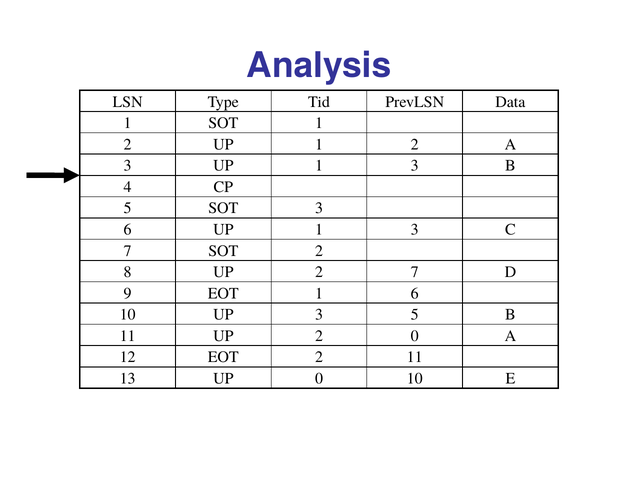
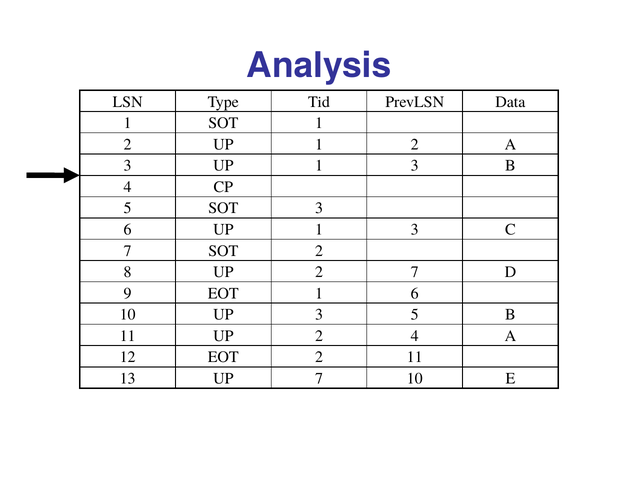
2 0: 0 -> 4 (415, 336)
UP 0: 0 -> 7 (319, 379)
